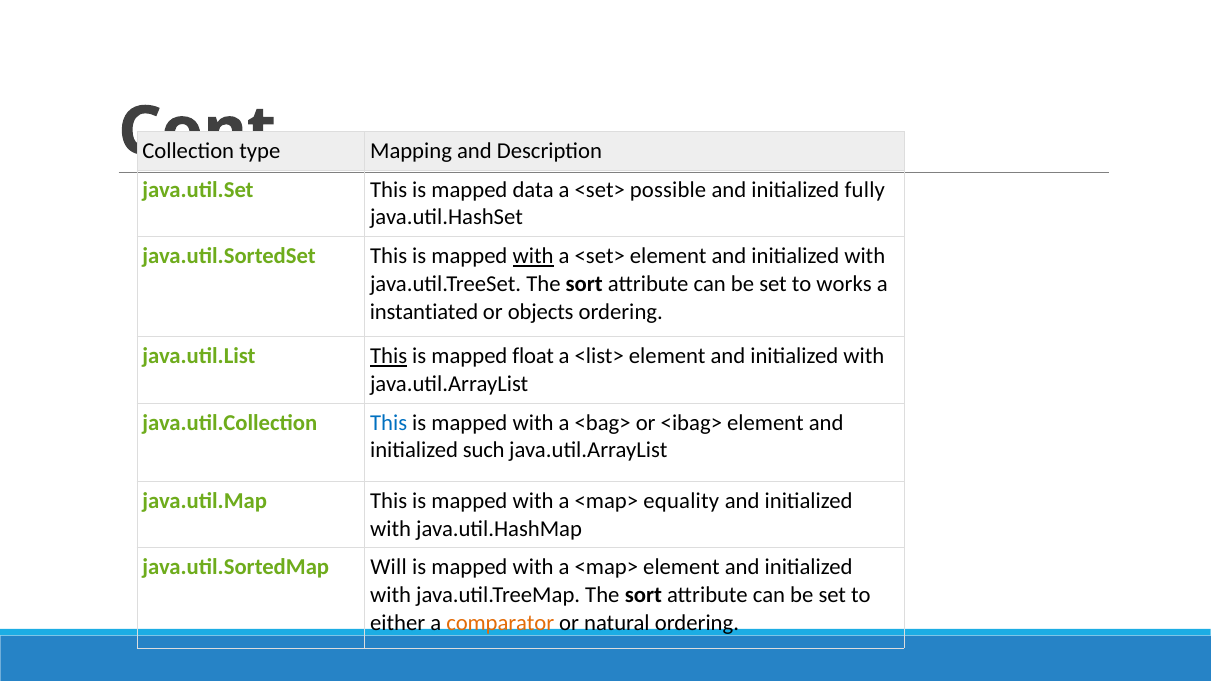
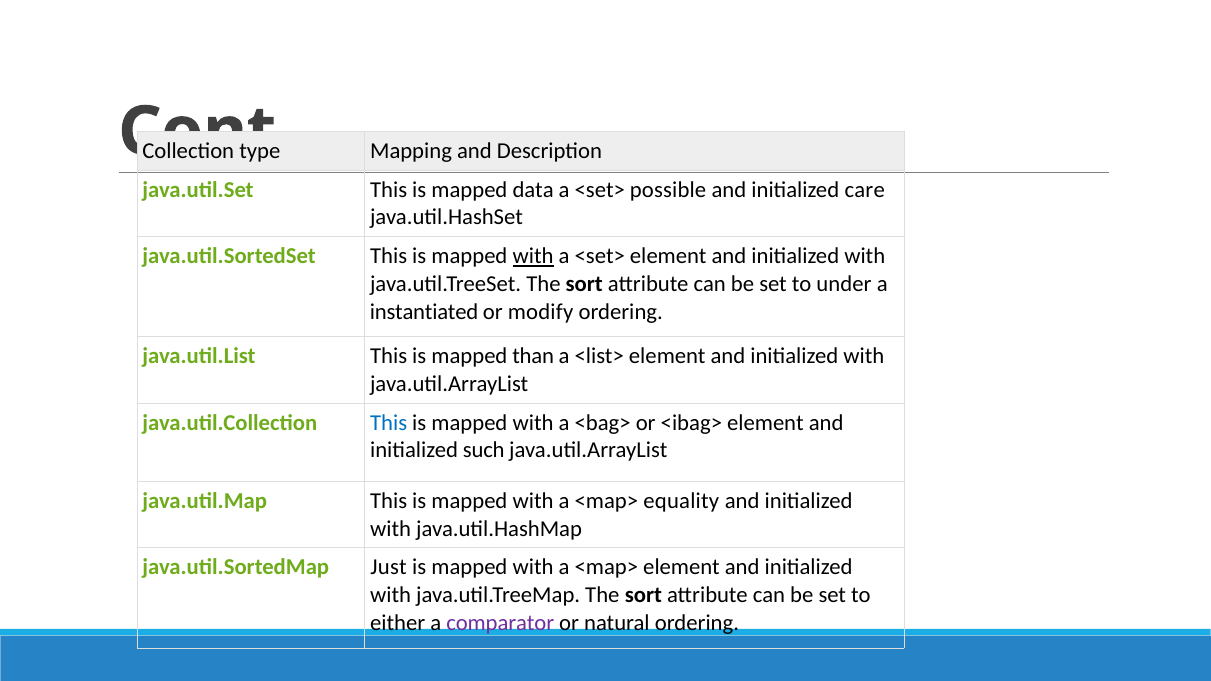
fully: fully -> care (865, 190)
works: works -> under (844, 284)
objects: objects -> modify (541, 312)
This underline: present -> none (389, 356)
float: float -> than (533, 356)
Will: Will -> Just (389, 568)
comparator colour: orange -> purple (500, 623)
